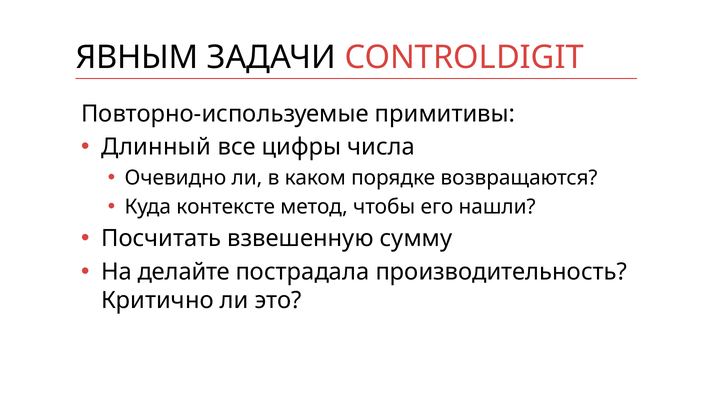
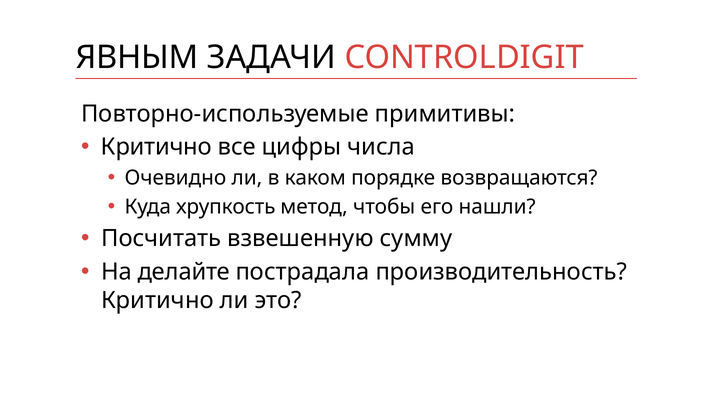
Длинный: Длинный -> Критично (156, 147)
контексте: контексте -> хрупкость (226, 207)
